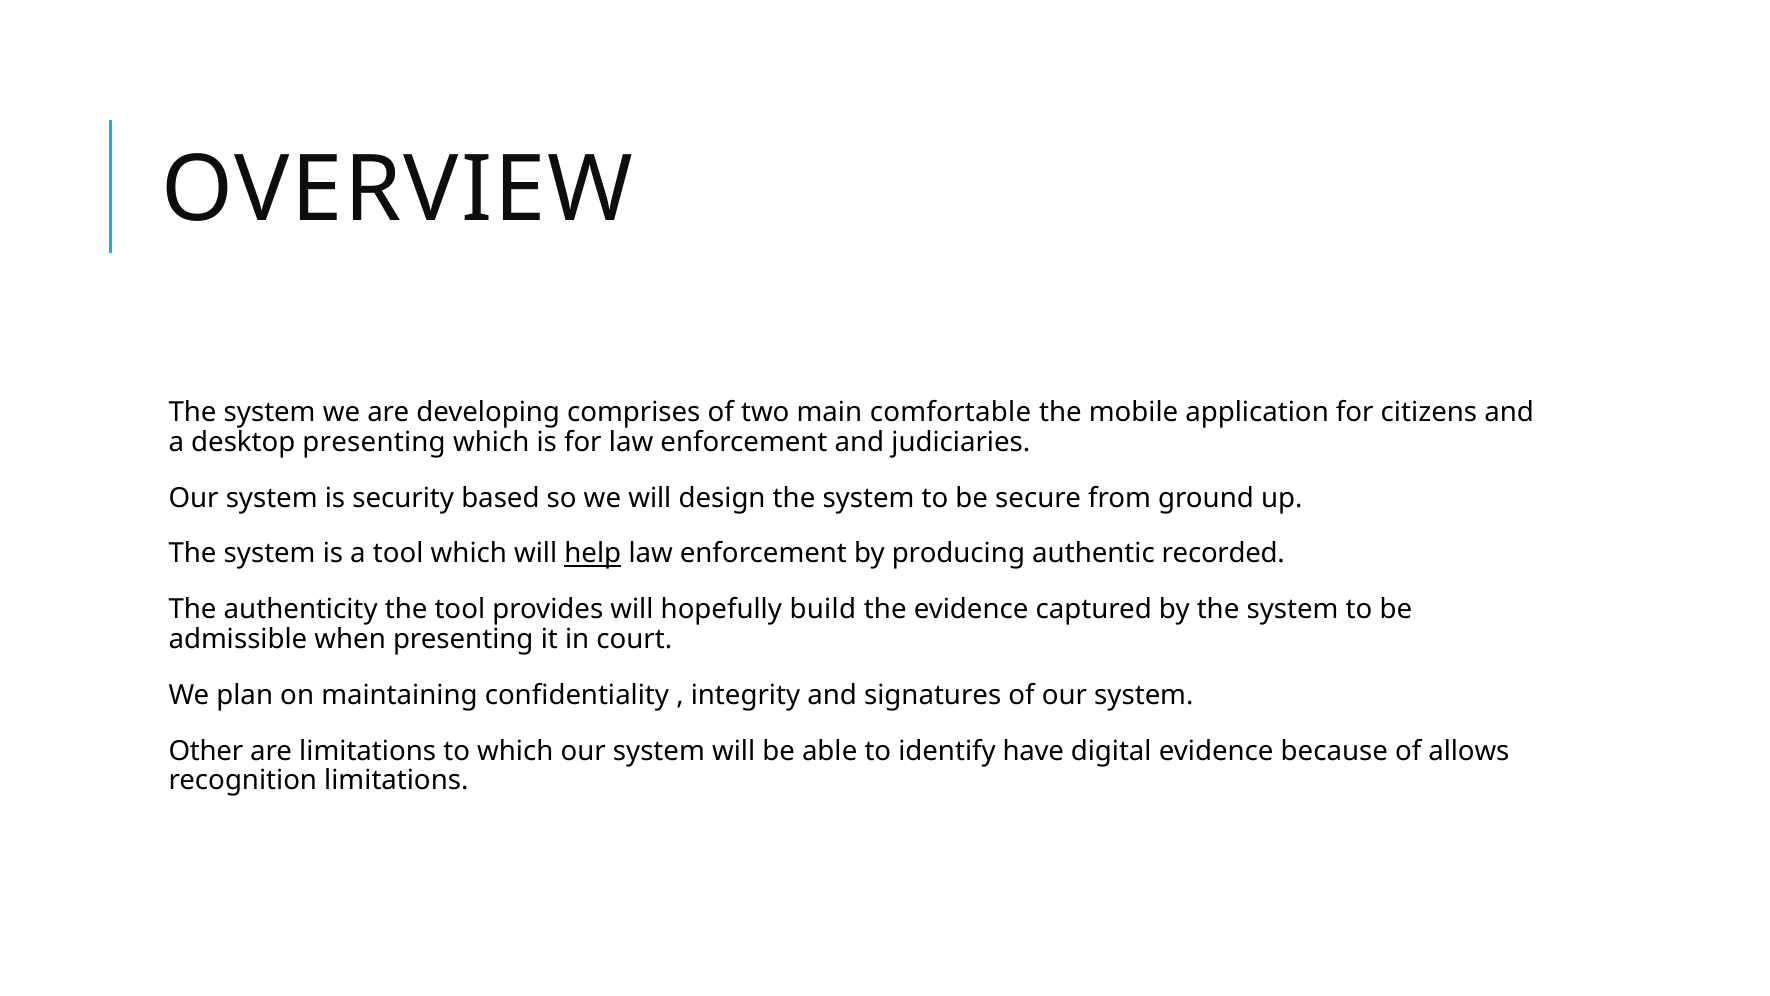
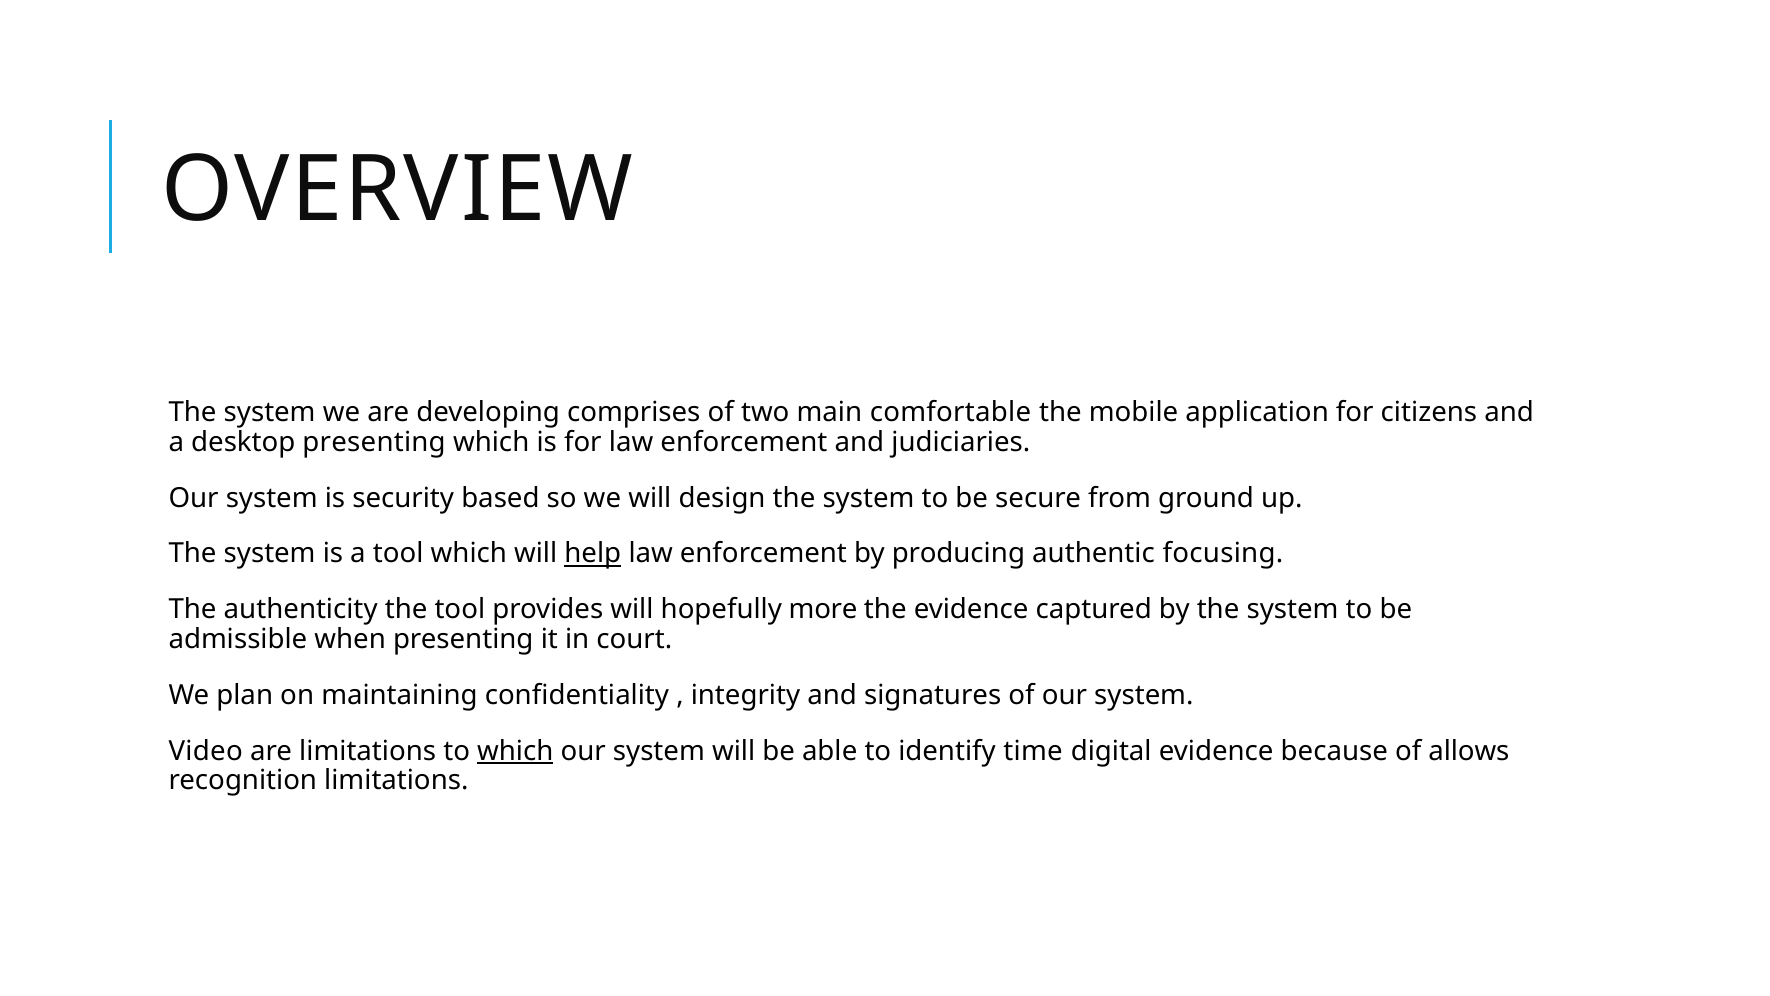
recorded: recorded -> focusing (1223, 554)
build: build -> more (823, 609)
Other: Other -> Video (206, 751)
which underline: none -> present (515, 751)
have: have -> time (1033, 751)
